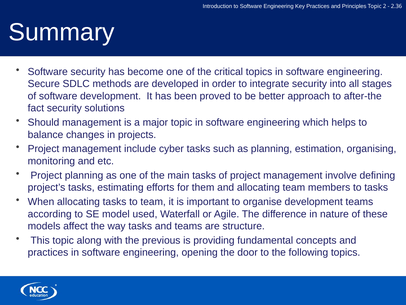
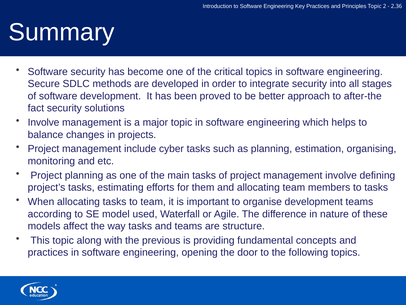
Should: Should -> Involve (44, 122)
